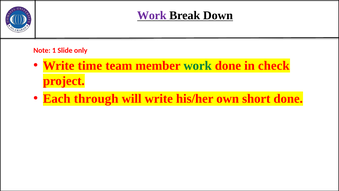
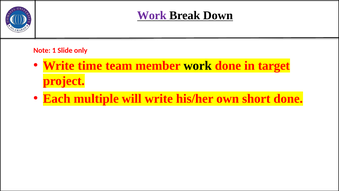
work colour: green -> black (198, 65)
check: check -> target (274, 65)
through: through -> multiple (96, 98)
